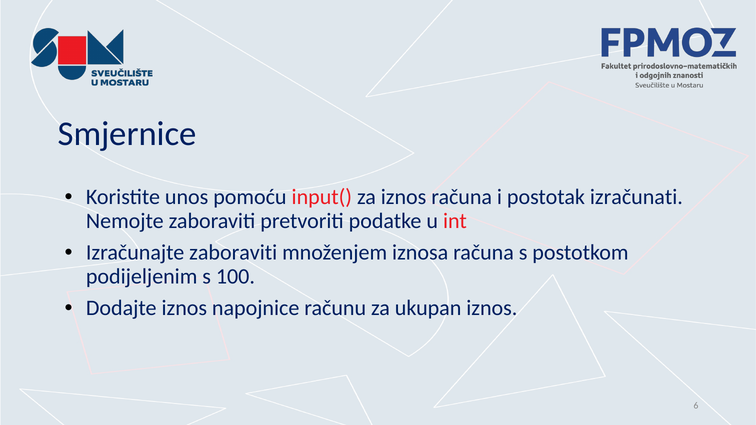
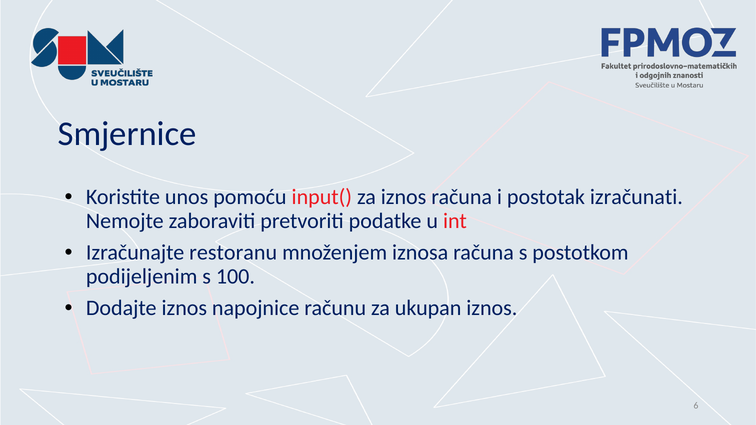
Izračunajte zaboraviti: zaboraviti -> restoranu (233, 253)
